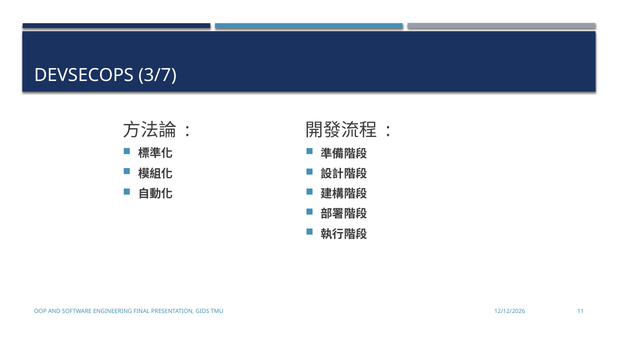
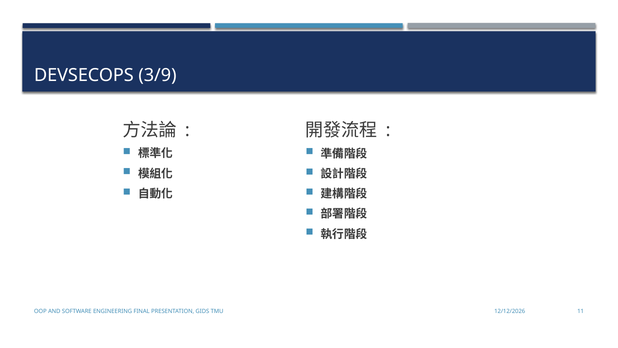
3/7: 3/7 -> 3/9 (157, 75)
